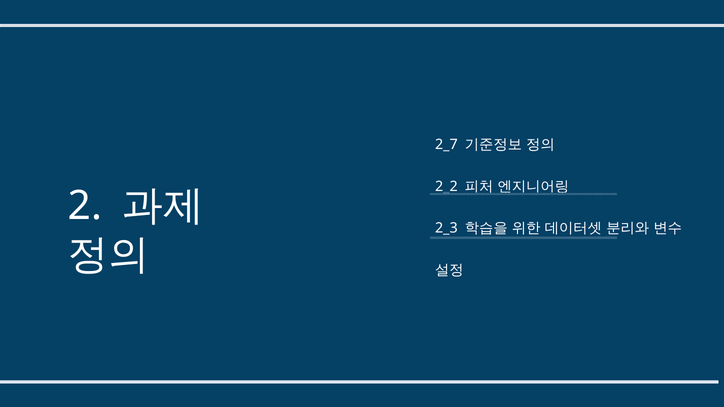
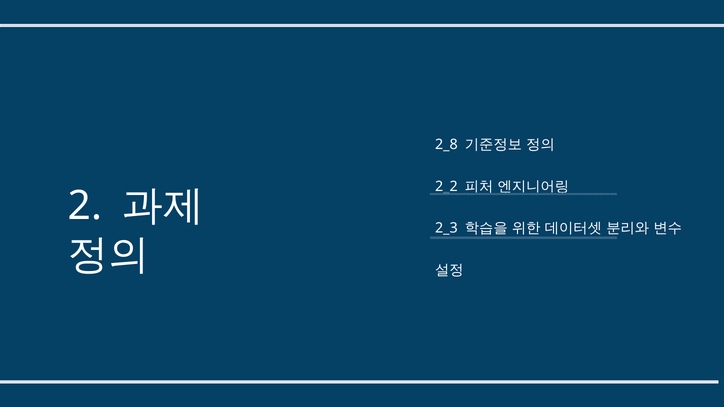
2_7: 2_7 -> 2_8 (446, 145)
